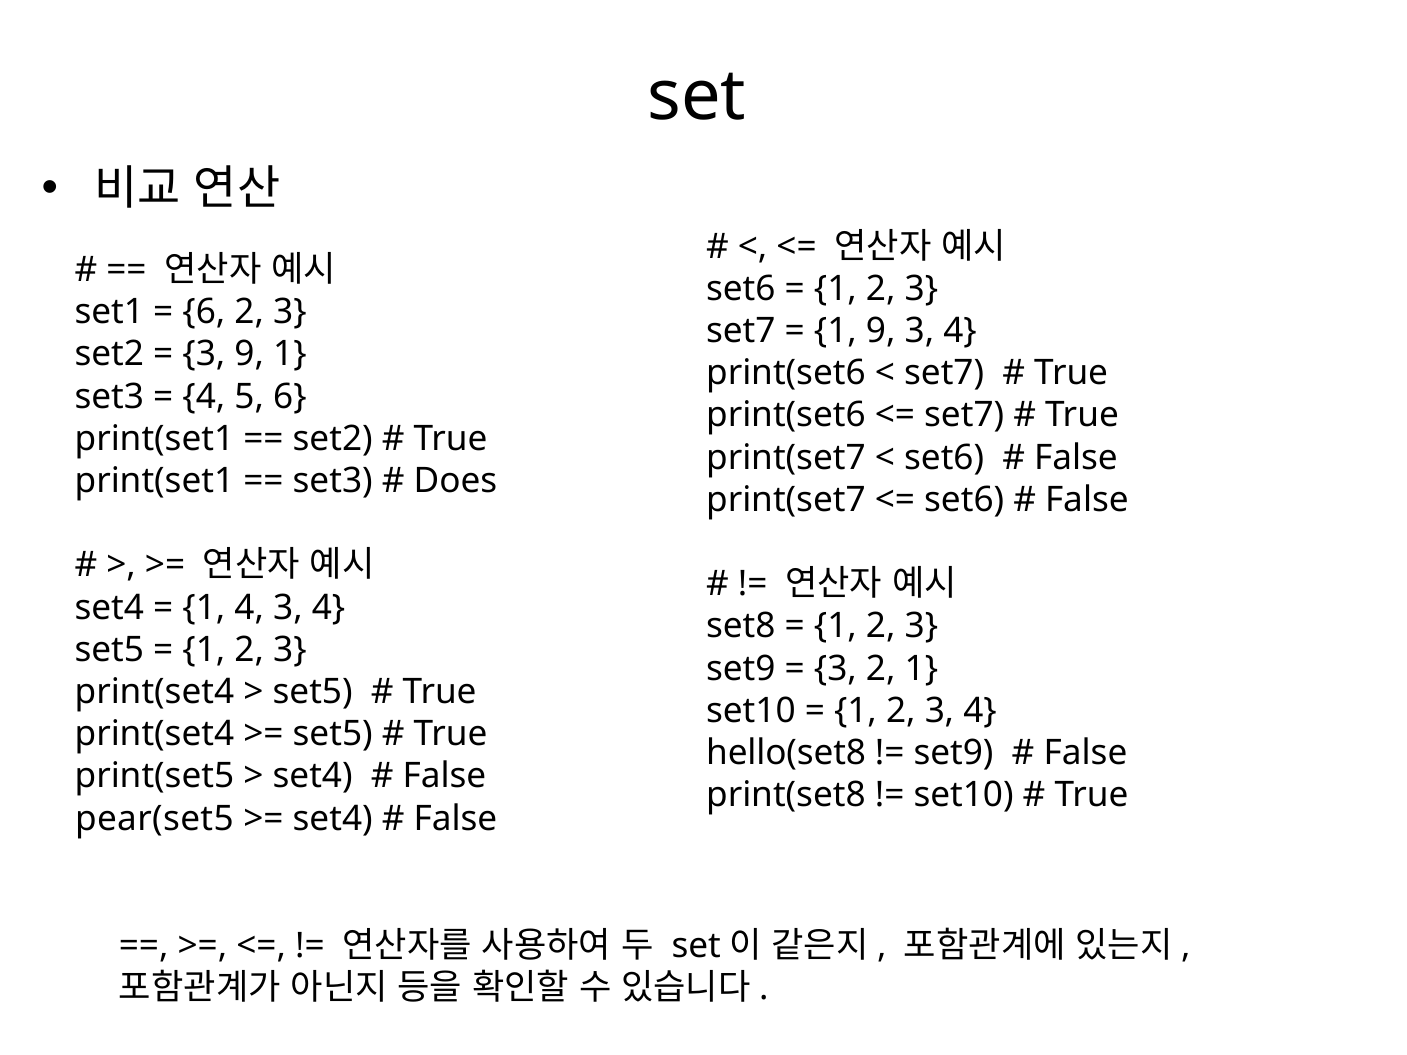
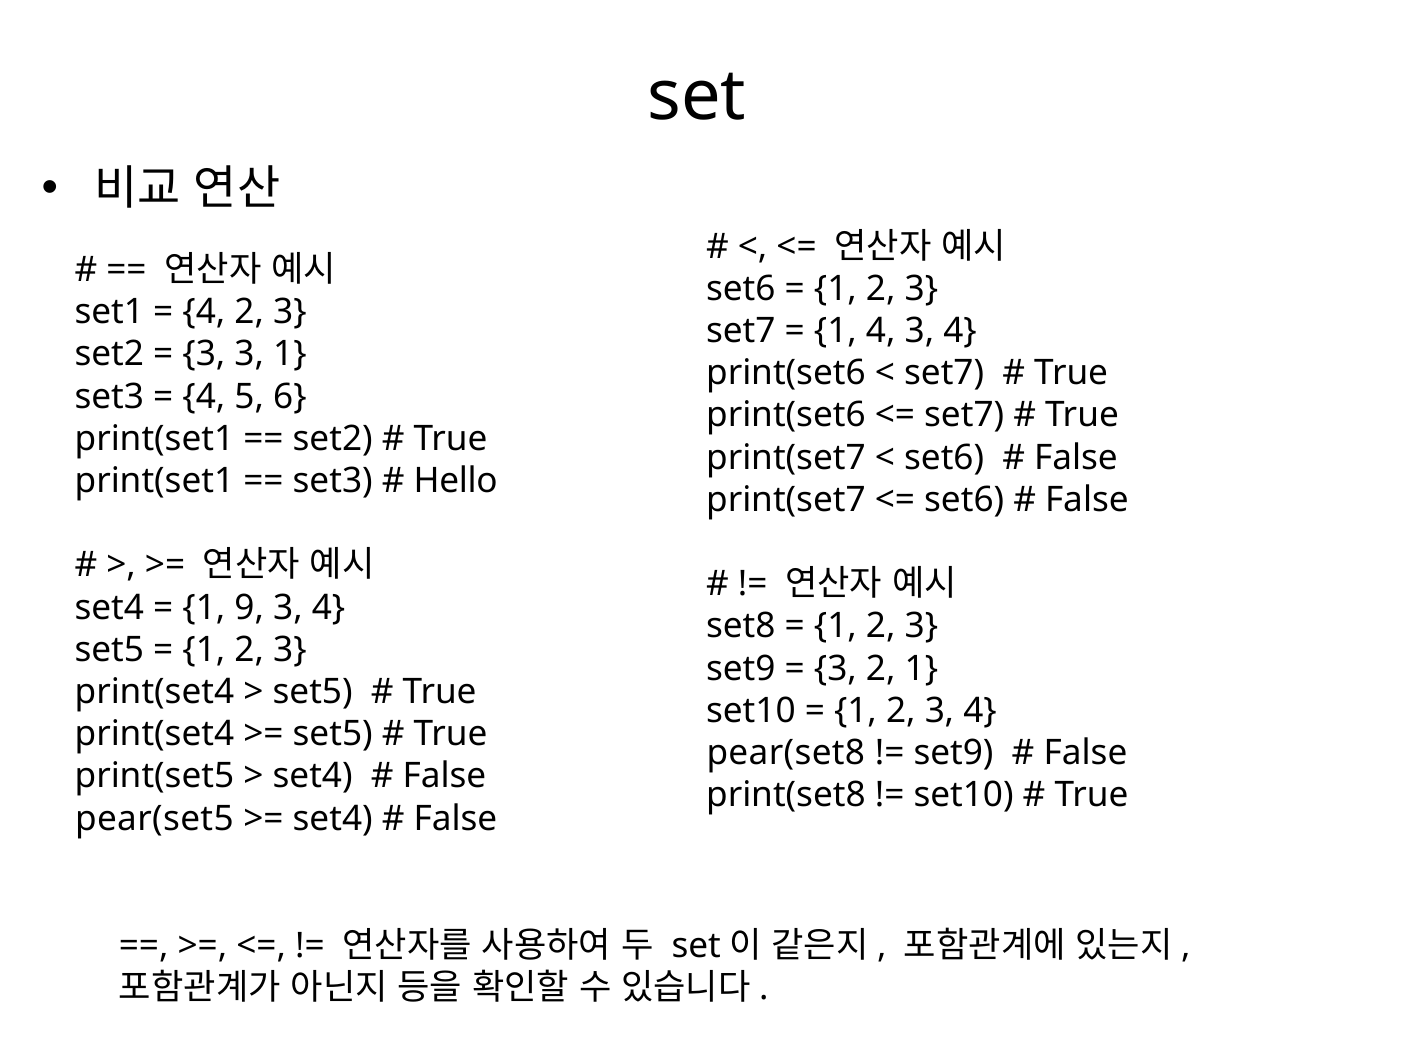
6: 6 -> 4 (204, 312)
1 9: 9 -> 4 (881, 331)
3 9: 9 -> 3 (249, 354)
Does: Does -> Hello (456, 481)
1 4: 4 -> 9 (249, 608)
hello(set8: hello(set8 -> pear(set8 (786, 753)
